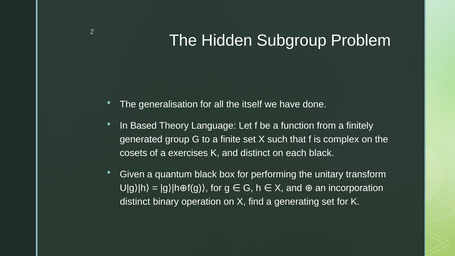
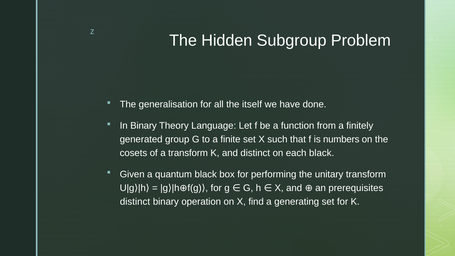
In Based: Based -> Binary (144, 126)
complex: complex -> numbers (341, 139)
a exercises: exercises -> transform (188, 153)
incorporation: incorporation -> prerequisites (356, 188)
